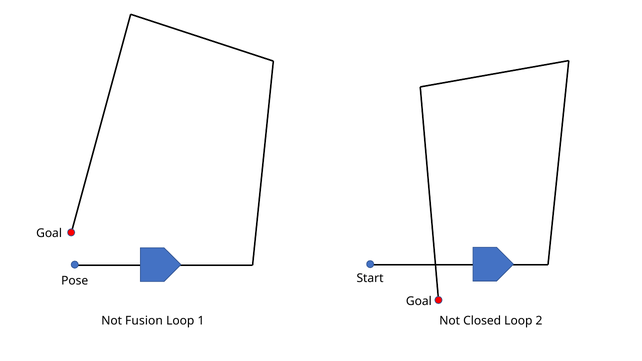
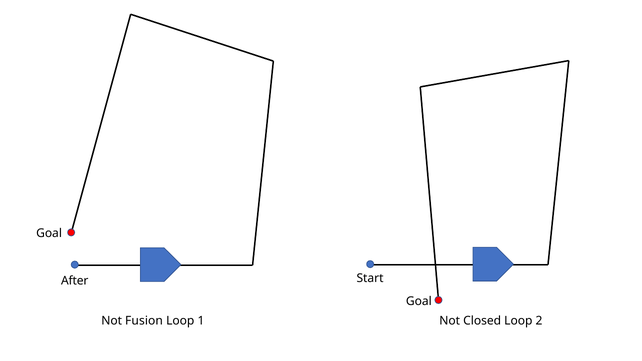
Pose: Pose -> After (75, 281)
